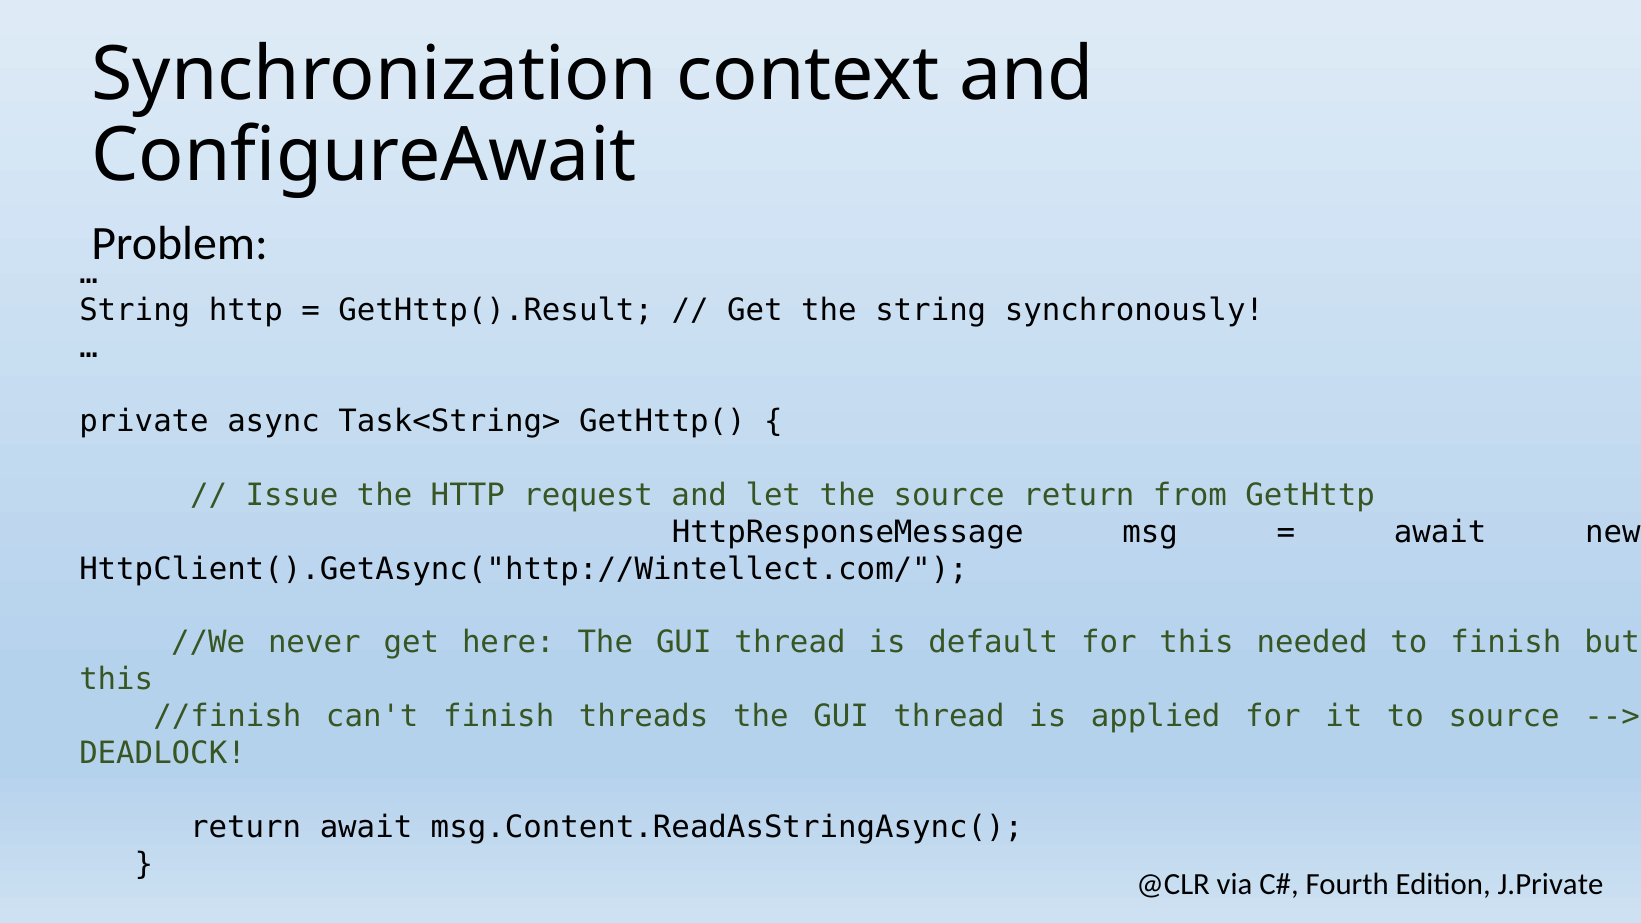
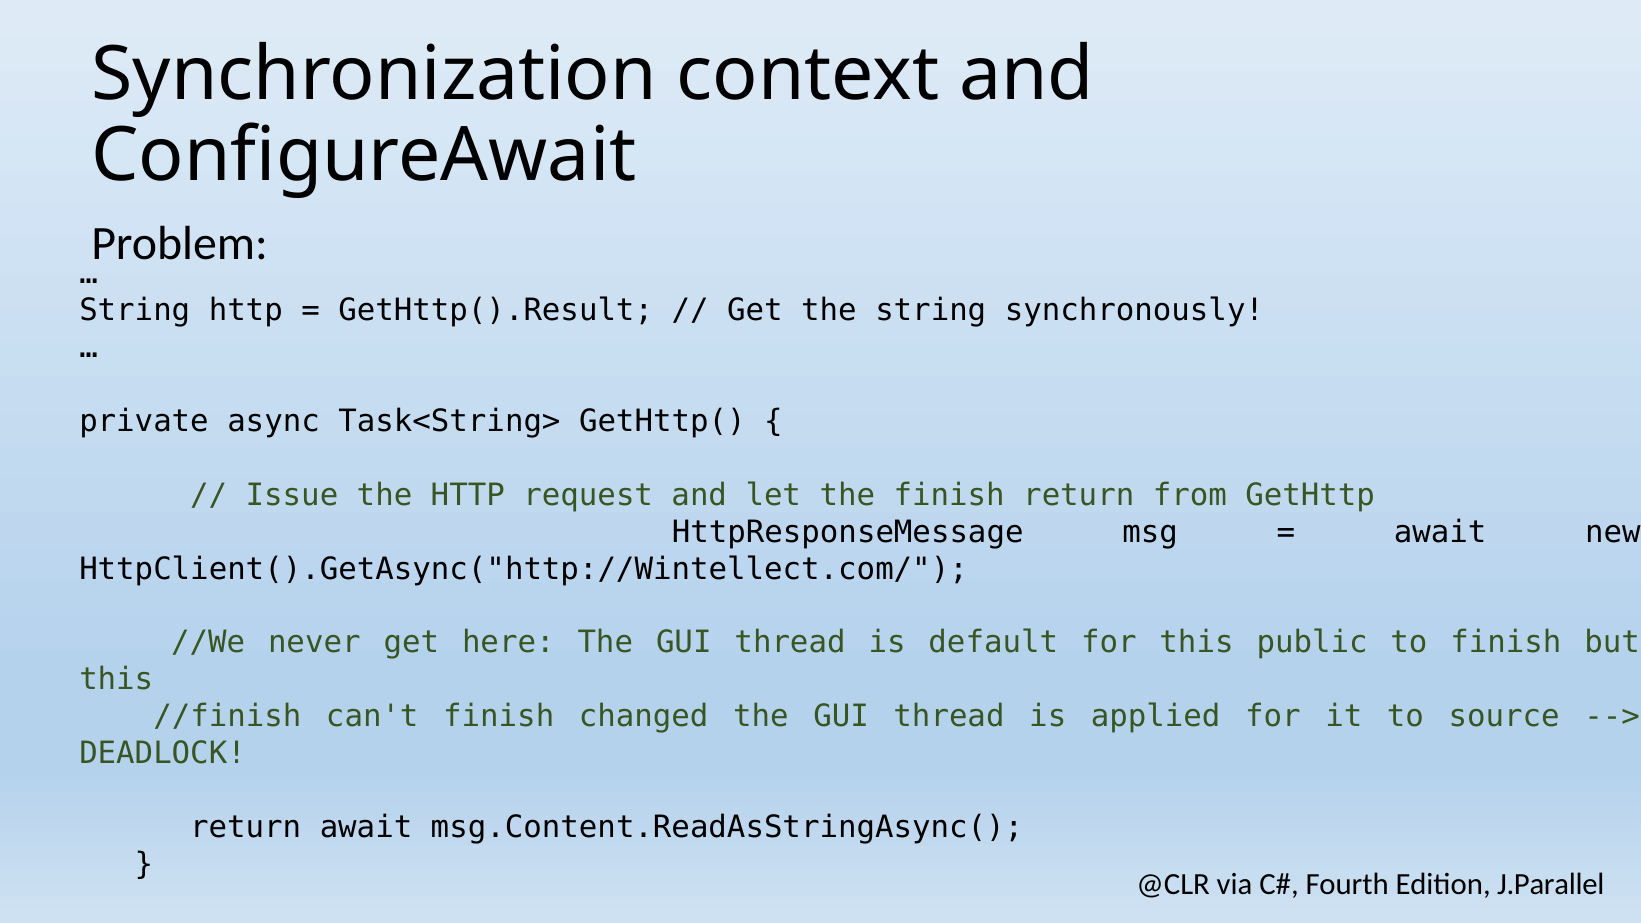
the source: source -> finish (949, 495)
needed: needed -> public (1312, 643)
threads: threads -> changed (644, 717)
J.Private: J.Private -> J.Parallel (1551, 885)
